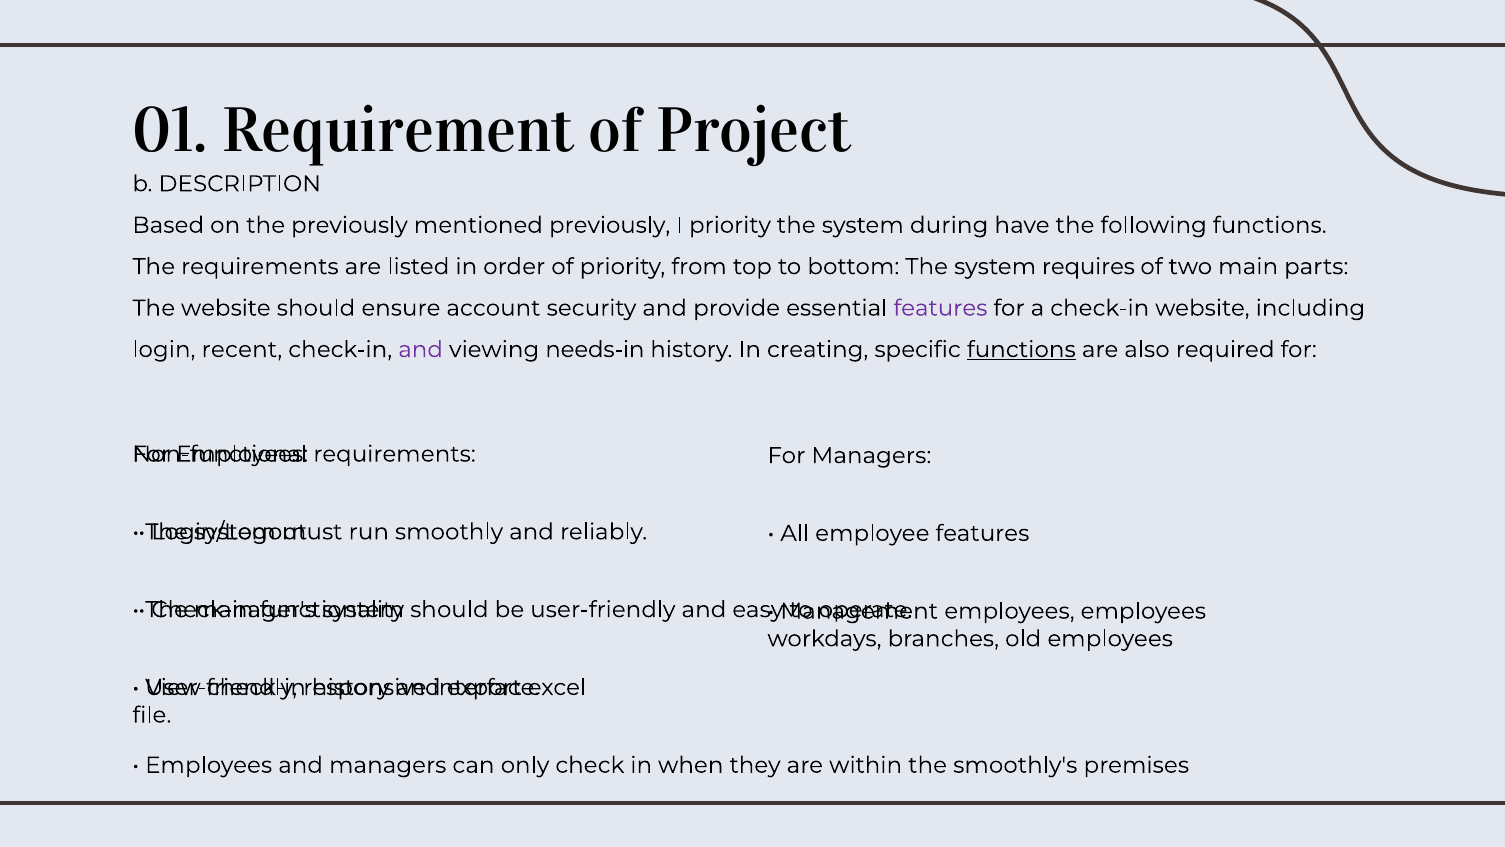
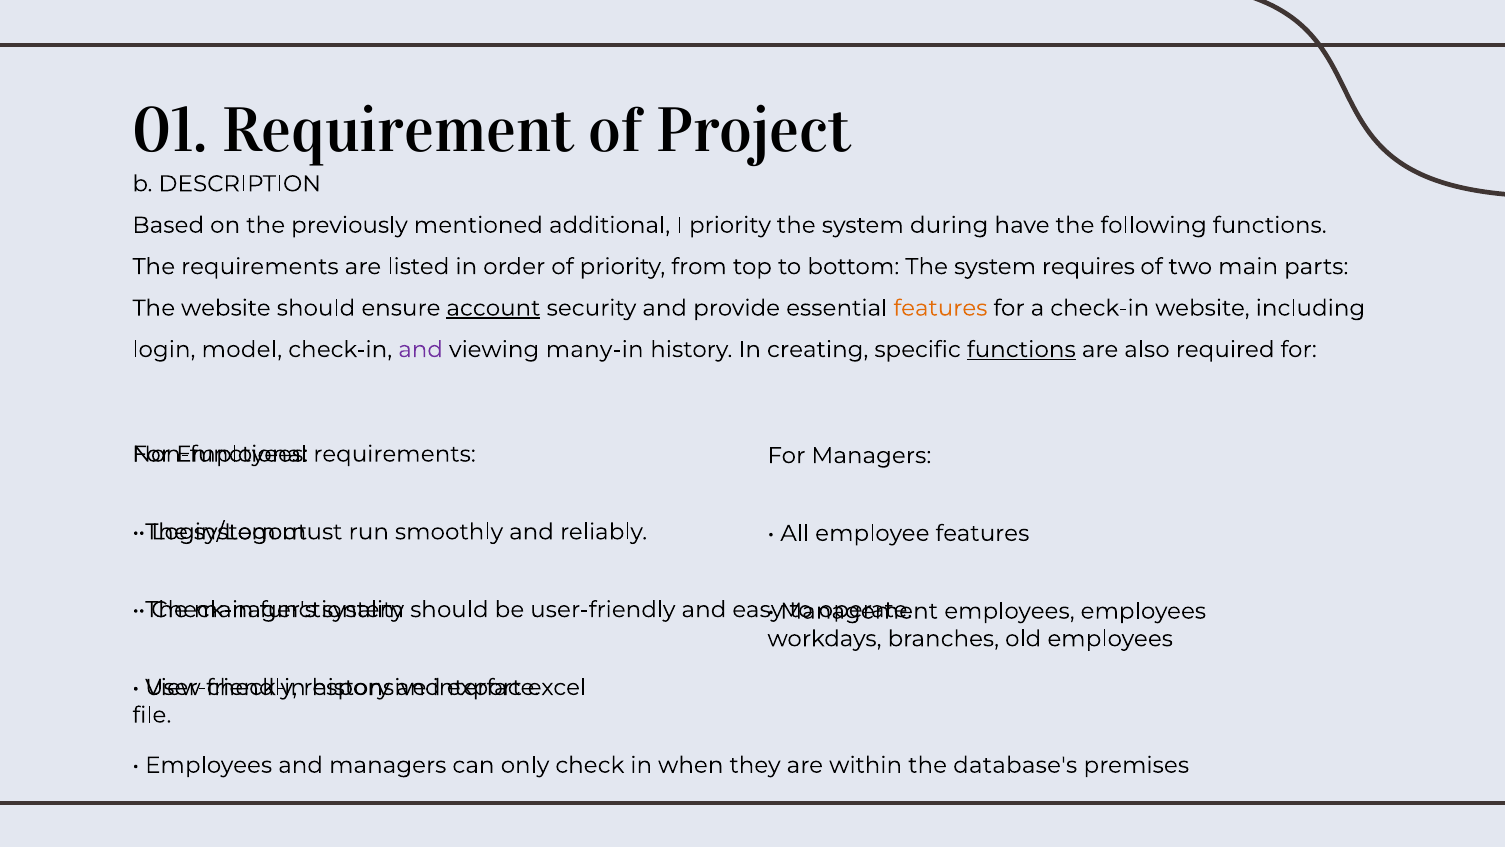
mentioned previously: previously -> additional (610, 225)
account underline: none -> present (493, 308)
features colour: purple -> orange (940, 308)
recent: recent -> model (242, 349)
needs-in: needs-in -> many-in (595, 349)
smoothly's: smoothly's -> database's (1015, 765)
